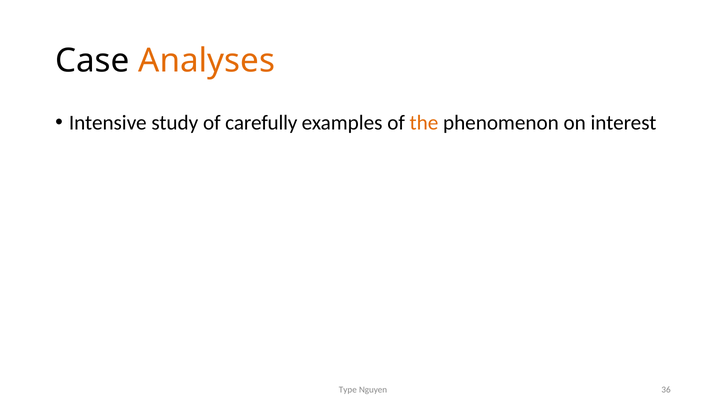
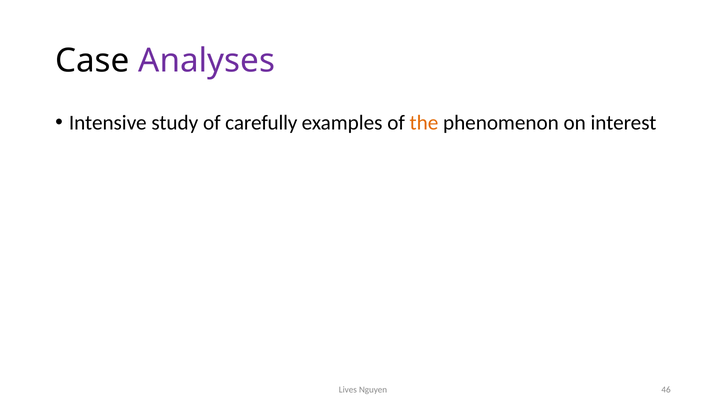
Analyses colour: orange -> purple (207, 61)
Type: Type -> Lives (348, 390)
36: 36 -> 46 (666, 390)
